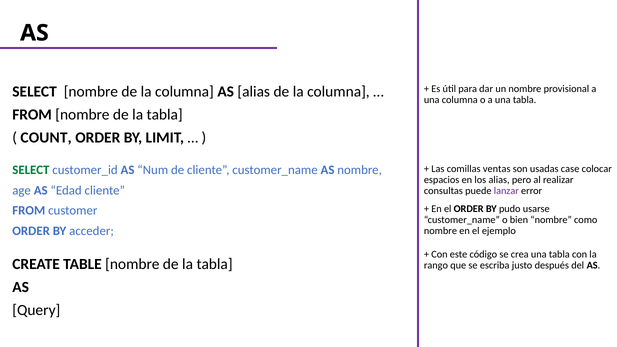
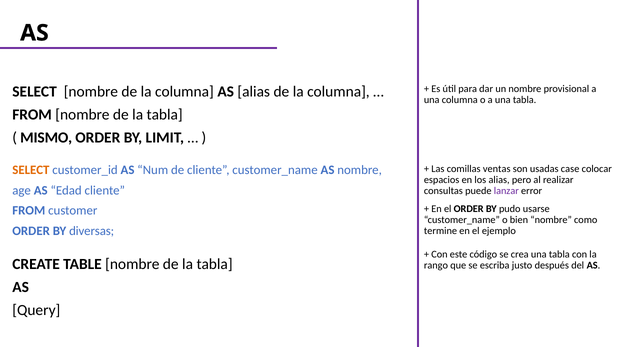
COUNT: COUNT -> MISMO (46, 138)
SELECT colour: green -> orange (31, 170)
acceder: acceder -> diversas (92, 231)
nombre: nombre -> termine (440, 231)
